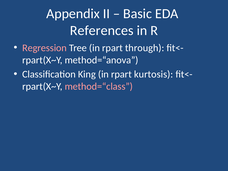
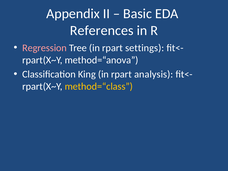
through: through -> settings (145, 48)
kurtosis: kurtosis -> analysis (154, 74)
method=“class colour: pink -> yellow (99, 86)
